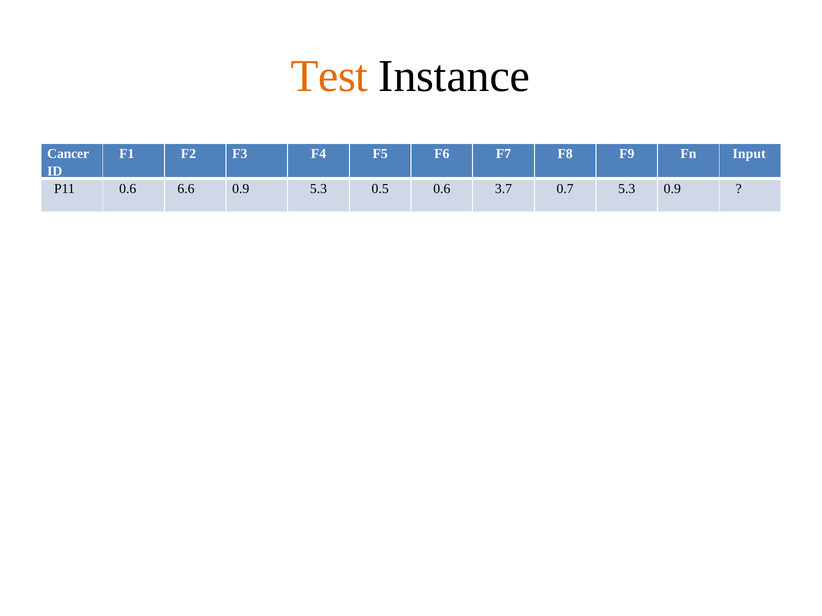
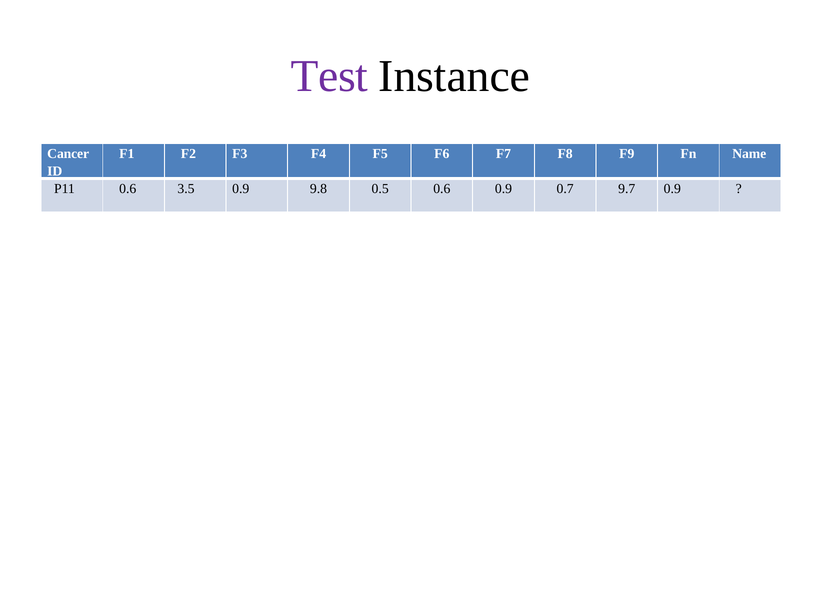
Test colour: orange -> purple (330, 76)
Input: Input -> Name (749, 154)
6.6: 6.6 -> 3.5 (186, 189)
0.9 5.3: 5.3 -> 9.8 (319, 189)
0.6 3.7: 3.7 -> 0.9 (503, 189)
0.7 5.3: 5.3 -> 9.7 (627, 189)
